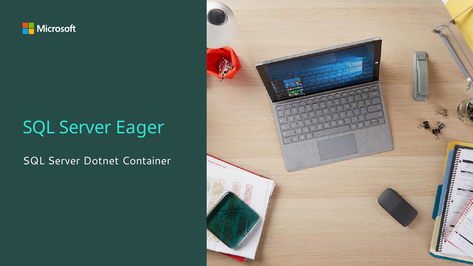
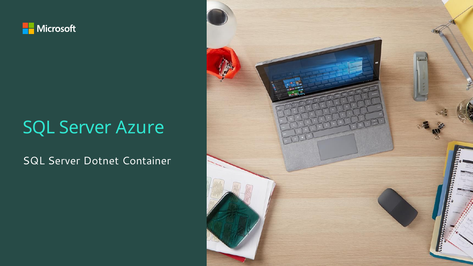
Eager: Eager -> Azure (140, 128)
